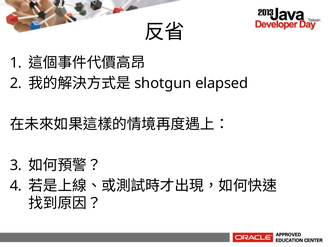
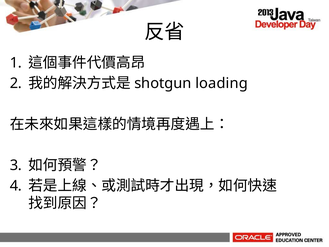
elapsed: elapsed -> loading (222, 83)
